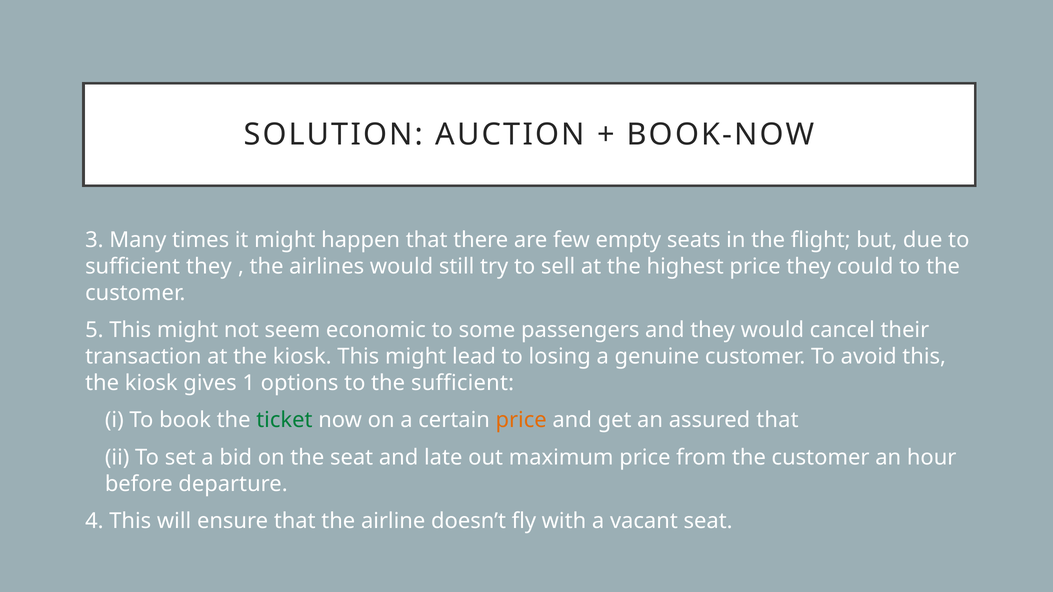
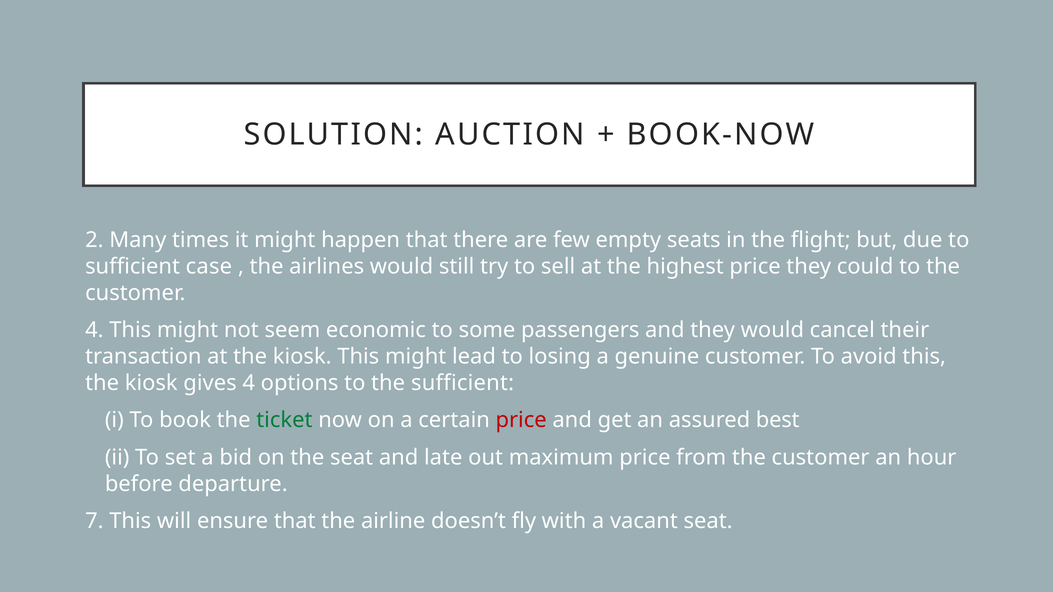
3: 3 -> 2 (94, 240)
sufficient they: they -> case (209, 267)
5: 5 -> 4 (94, 330)
gives 1: 1 -> 4 (249, 383)
price colour: orange -> red (521, 420)
assured that: that -> best (778, 420)
4: 4 -> 7 (94, 521)
